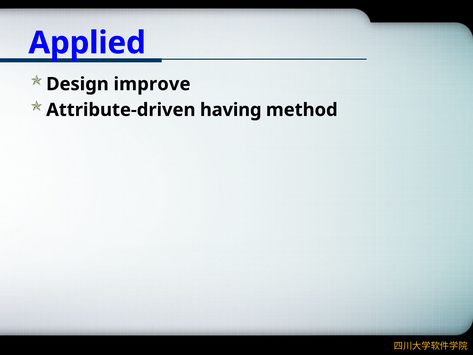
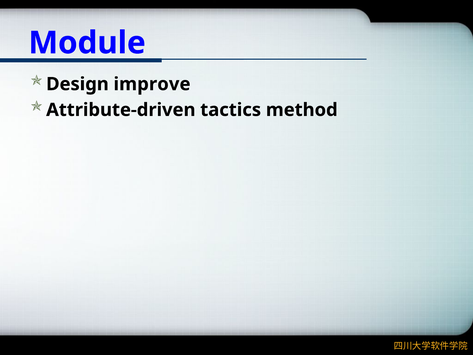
Applied: Applied -> Module (87, 43)
having: having -> tactics (231, 110)
